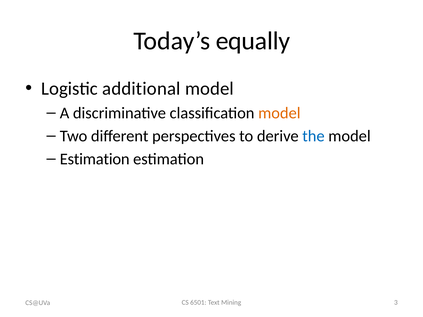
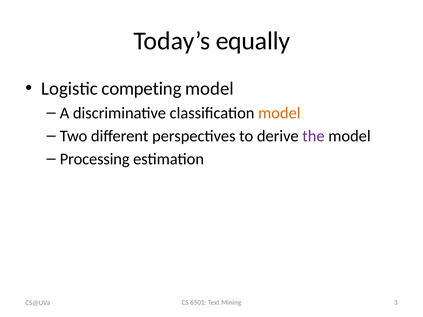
additional: additional -> competing (142, 89)
the colour: blue -> purple (313, 136)
Estimation: Estimation -> Processing (95, 159)
